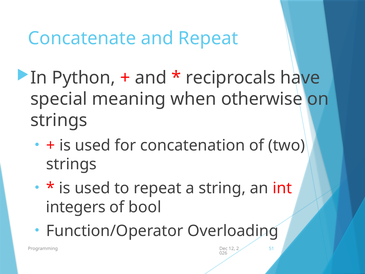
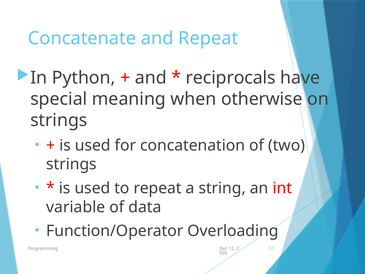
integers: integers -> variable (76, 207)
bool: bool -> data (145, 207)
